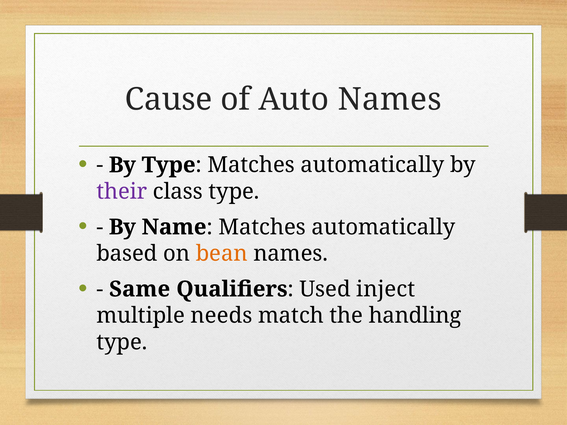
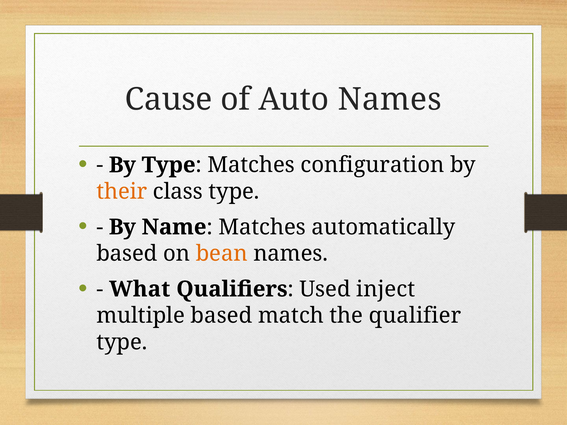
Type Matches automatically: automatically -> configuration (372, 165)
their colour: purple -> orange (122, 192)
Same: Same -> What (140, 289)
multiple needs: needs -> based (221, 316)
handling: handling -> qualifier (415, 316)
